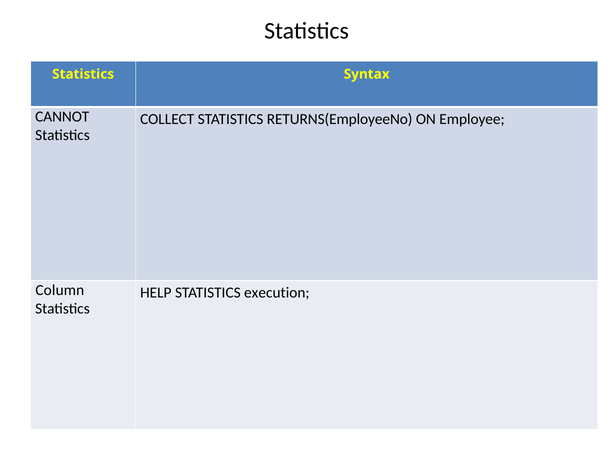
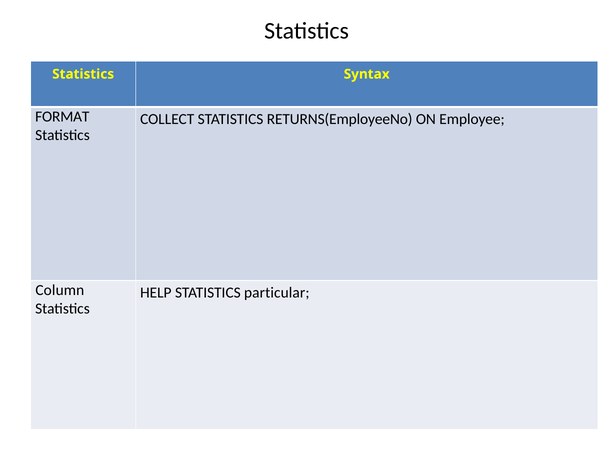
CANNOT: CANNOT -> FORMAT (62, 116)
execution: execution -> particular (277, 293)
